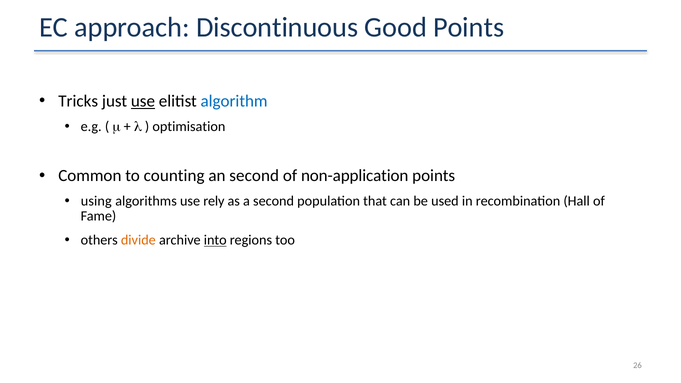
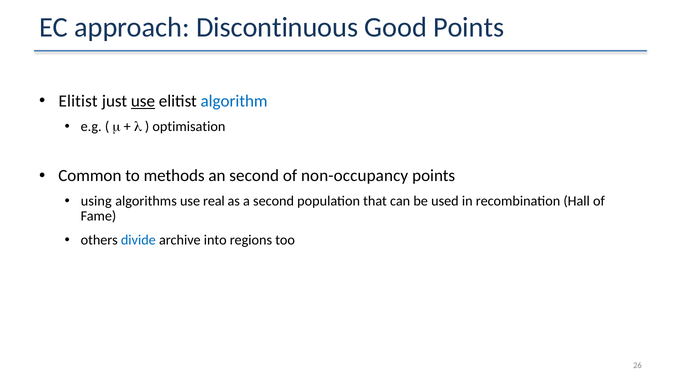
Tricks: Tricks -> Elitist (78, 101)
counting: counting -> methods (174, 176)
non-application: non-application -> non-occupancy (355, 176)
rely: rely -> real (214, 201)
divide colour: orange -> blue (138, 240)
into underline: present -> none (215, 240)
